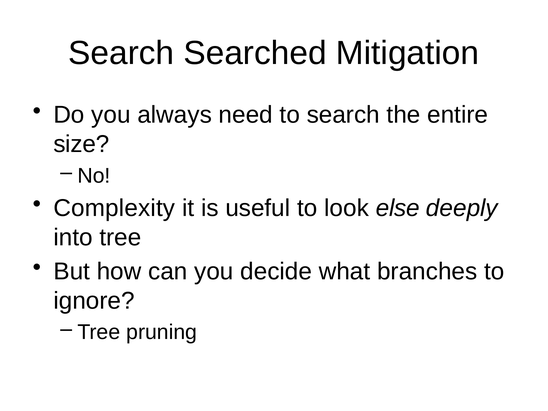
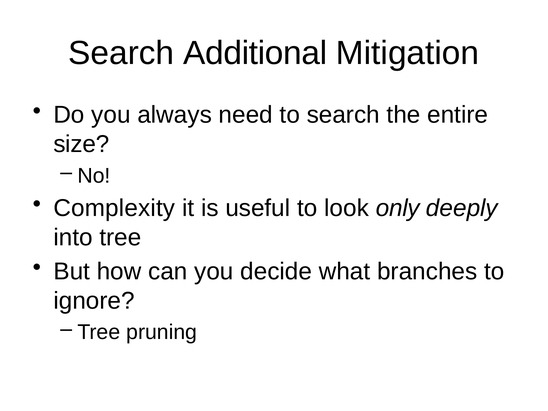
Searched: Searched -> Additional (255, 53)
else: else -> only (398, 208)
